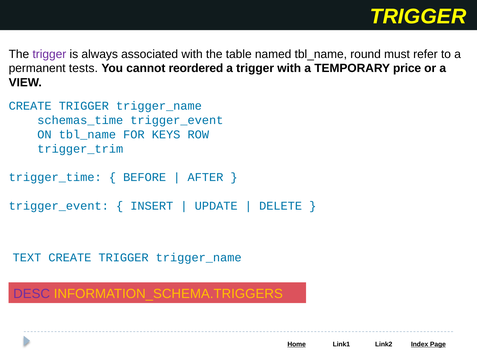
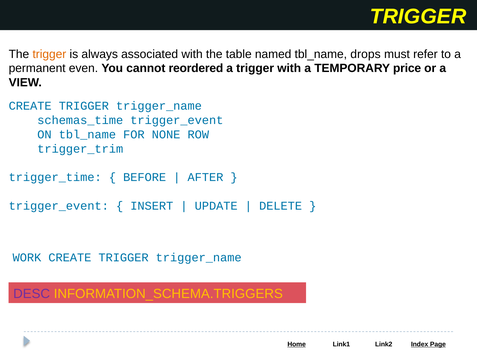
trigger colour: purple -> orange (49, 54)
round: round -> drops (366, 54)
tests: tests -> even (83, 68)
KEYS: KEYS -> NONE (166, 134)
TEXT: TEXT -> WORK (27, 257)
